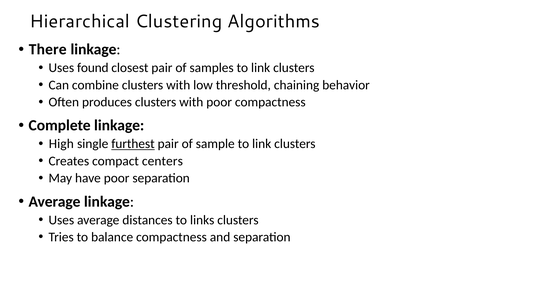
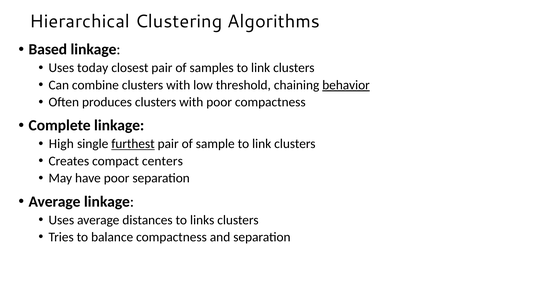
There: There -> Based (48, 49)
found: found -> today (93, 68)
behavior underline: none -> present (346, 85)
